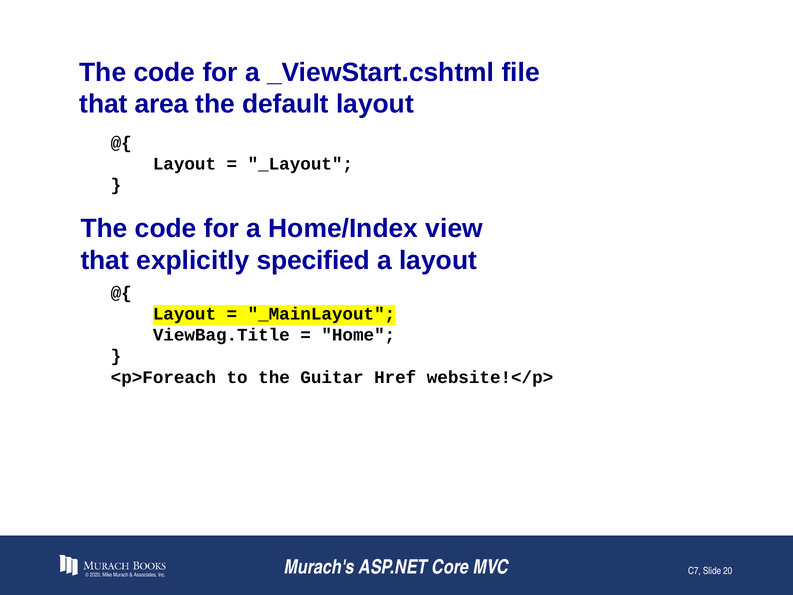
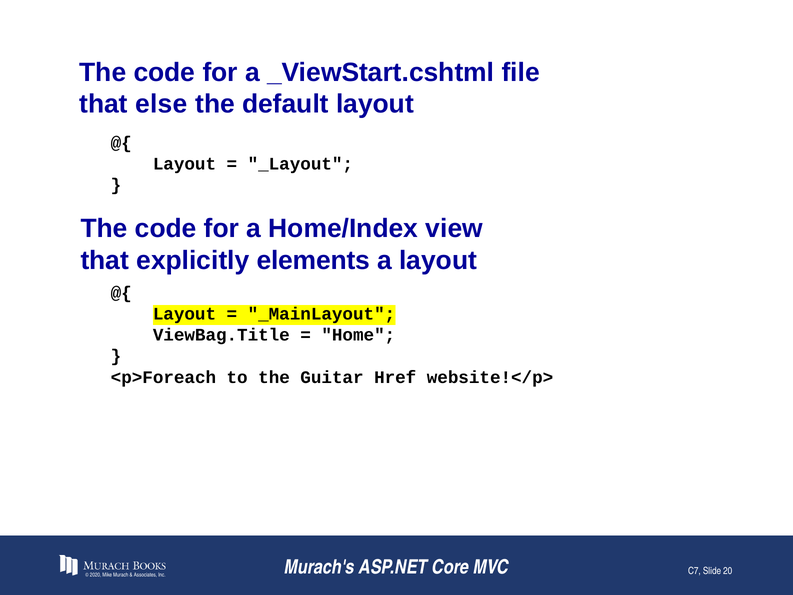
area: area -> else (161, 104)
specified: specified -> elements (313, 260)
